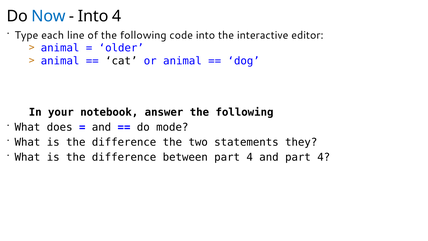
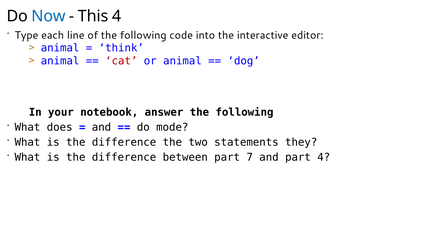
Into: Into -> This (93, 16)
older: older -> think (121, 48)
cat colour: black -> red (121, 61)
between part 4: 4 -> 7 (250, 157)
